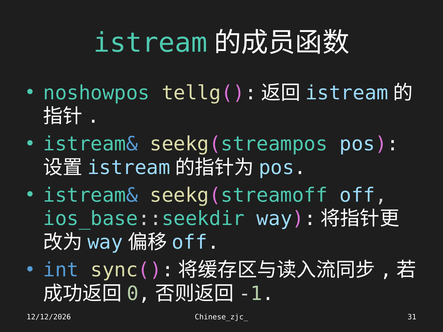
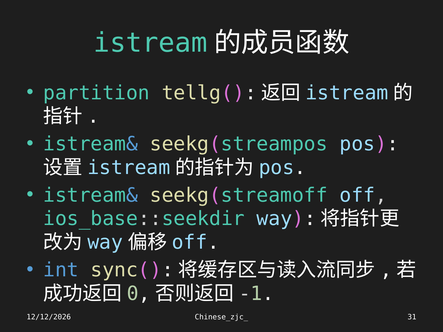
noshowpos: noshowpos -> partition (97, 93)
